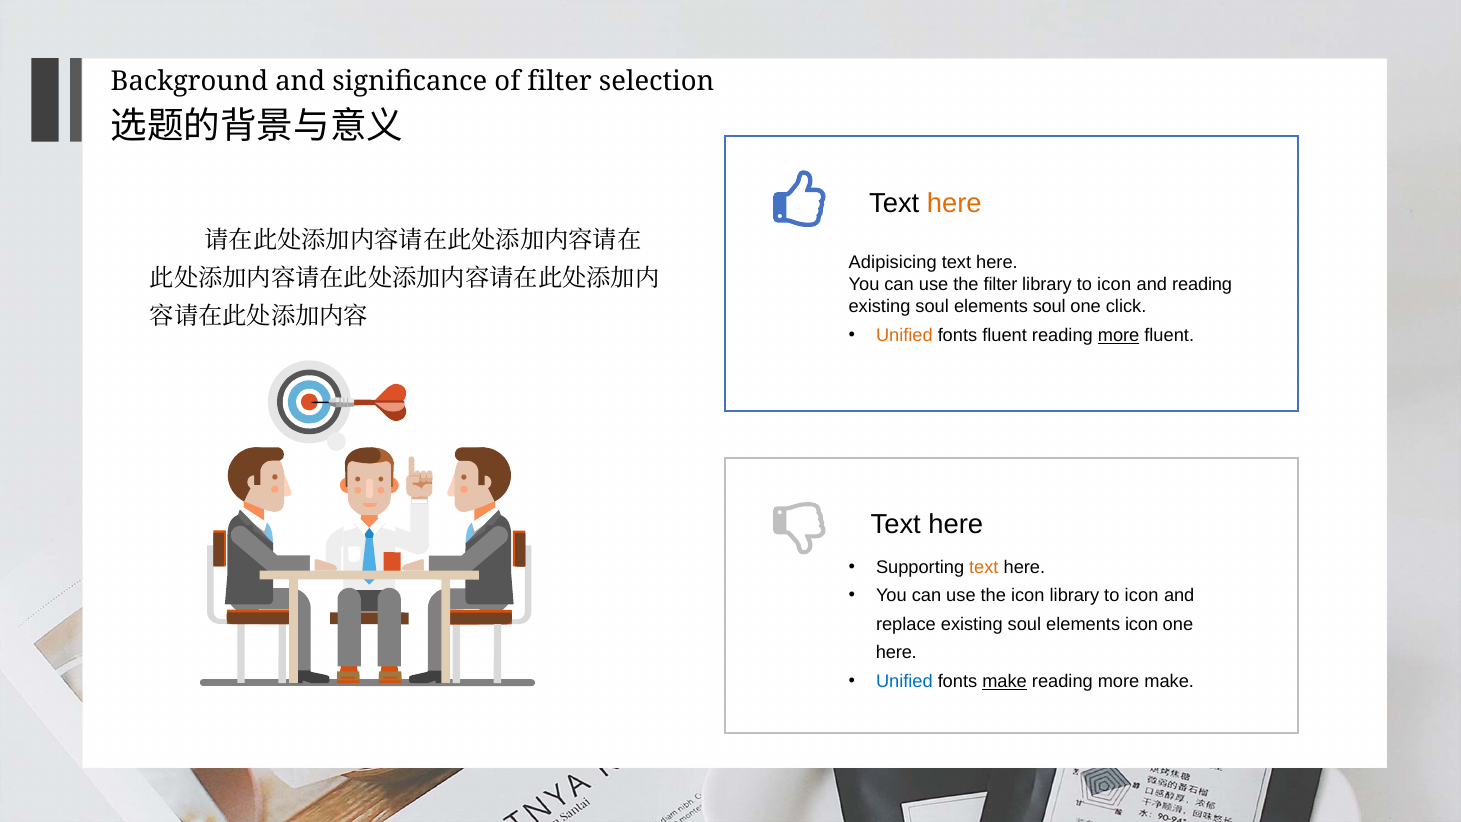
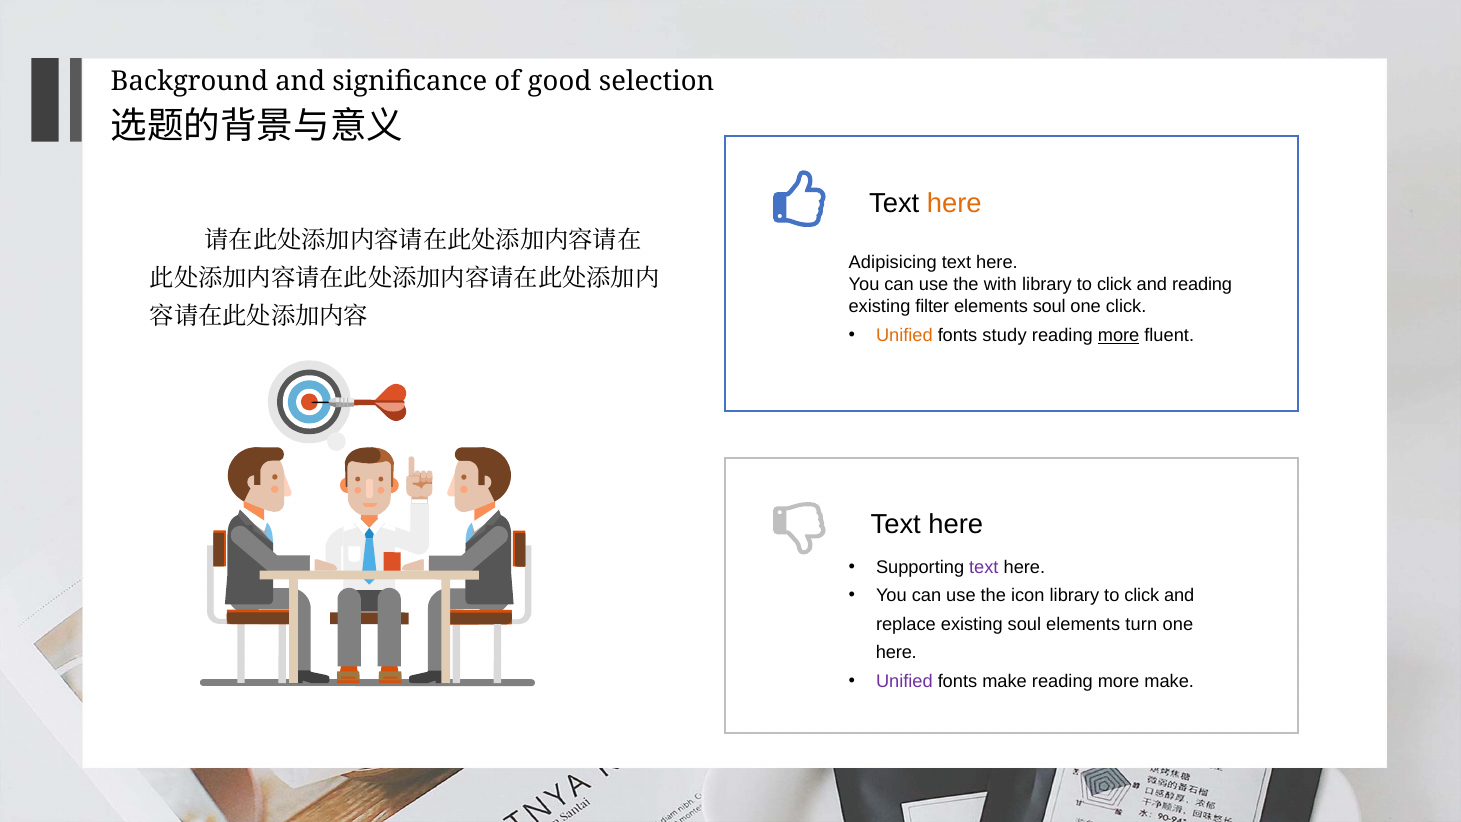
of filter: filter -> good (560, 82)
the filter: filter -> with (1000, 285)
icon: icon -> click (1114, 285)
soul: soul -> filter (932, 307)
fonts fluent: fluent -> study (1004, 335)
text colour: orange -> purple (984, 567)
icon library to icon: icon -> click (1142, 596)
elements icon: icon -> turn (1141, 624)
Unified colour: blue -> purple (904, 681)
make underline: present -> none (1005, 681)
